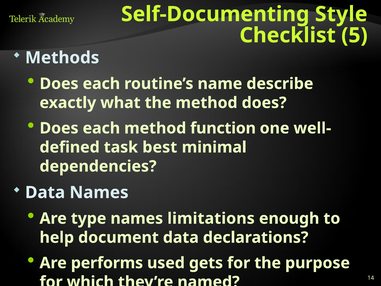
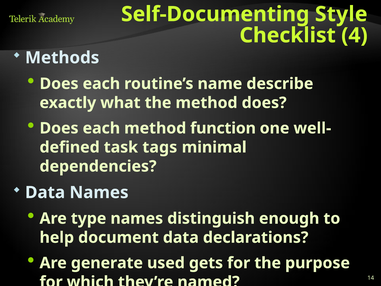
5: 5 -> 4 (354, 35)
best: best -> tags (160, 147)
limitations: limitations -> distinguish (211, 218)
performs: performs -> generate (107, 263)
